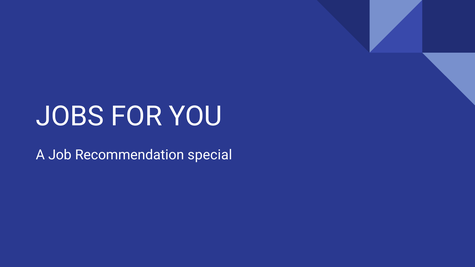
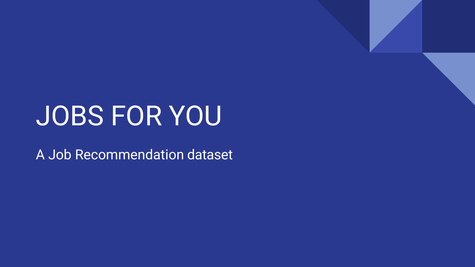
special: special -> dataset (210, 155)
